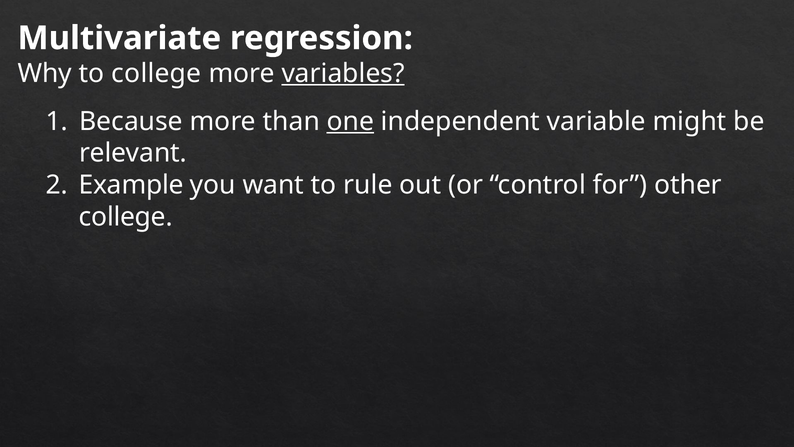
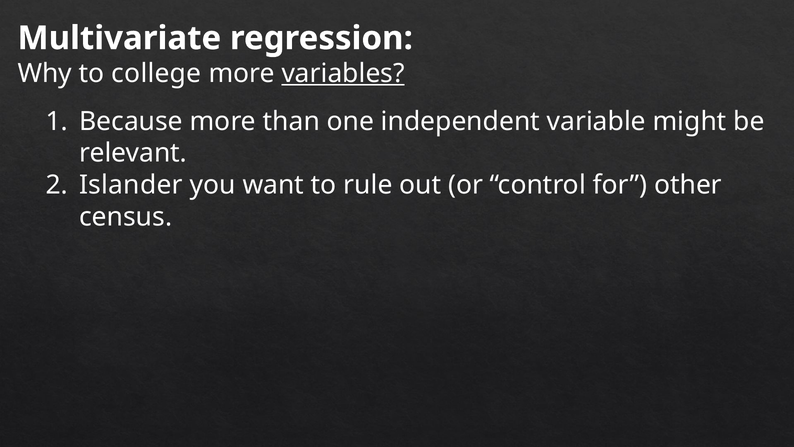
one underline: present -> none (350, 121)
Example: Example -> Islander (131, 185)
college: college -> census (126, 217)
